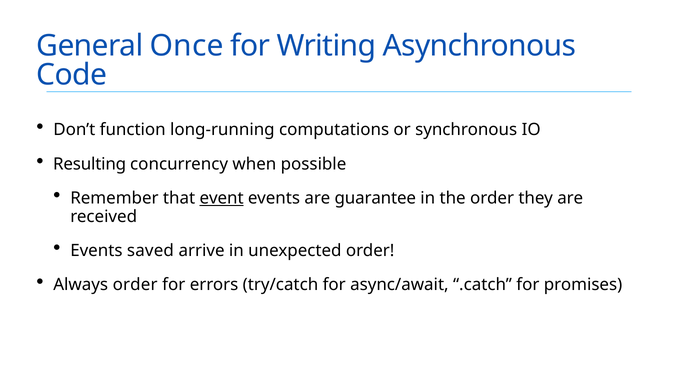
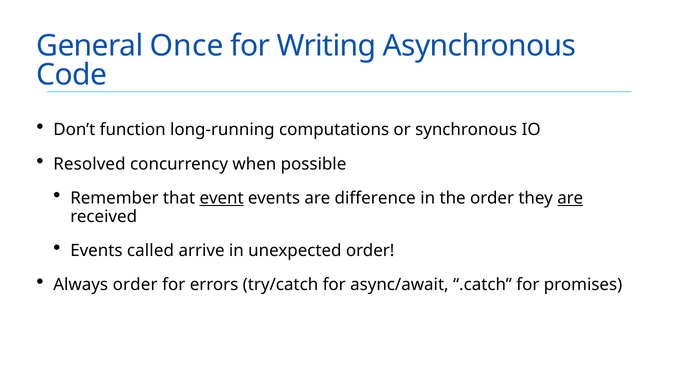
Resulting: Resulting -> Resolved (89, 164)
guarantee: guarantee -> difference (375, 198)
are underline: none -> present (570, 198)
saved: saved -> called (150, 251)
